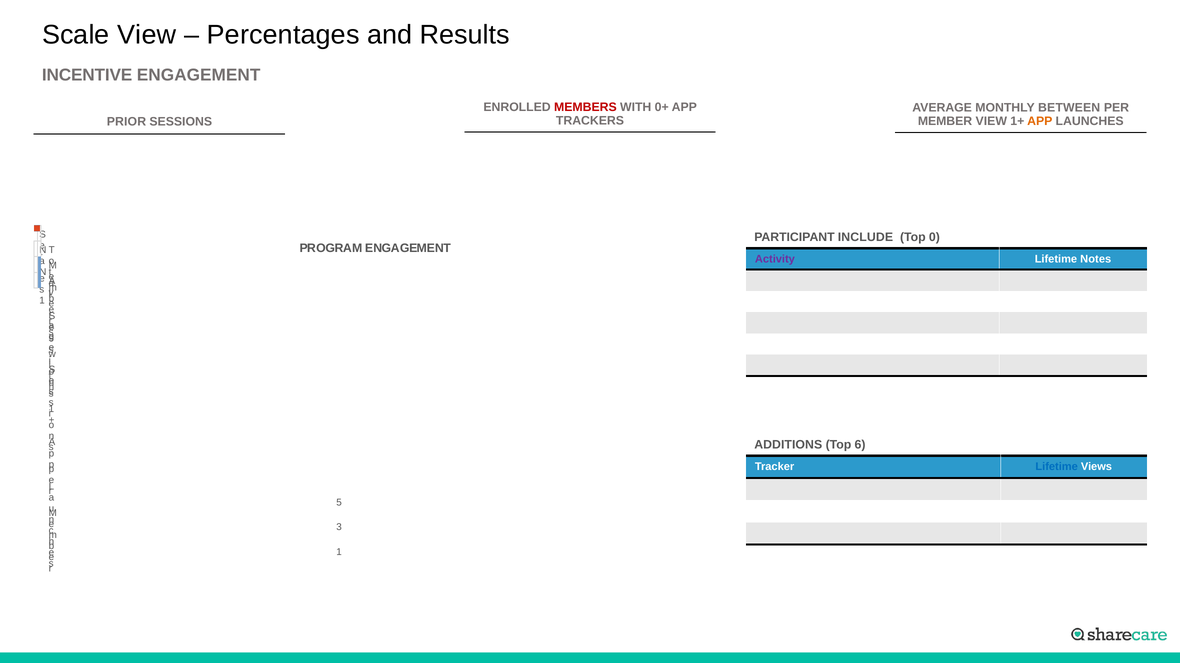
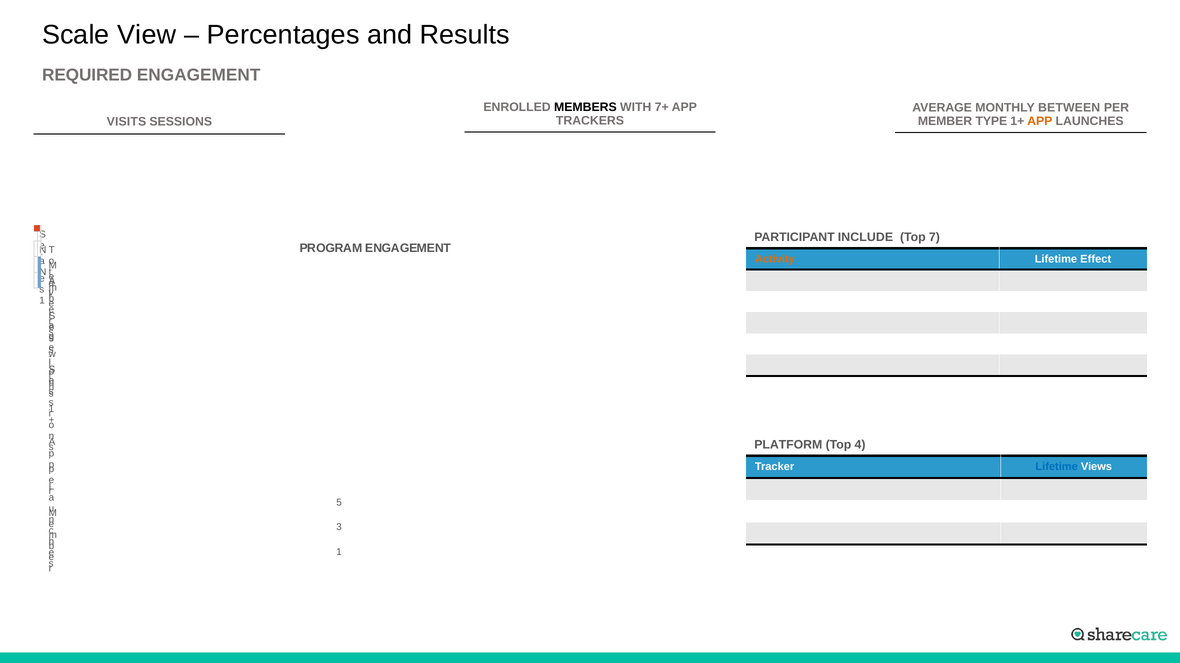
INCENTIVE: INCENTIVE -> REQUIRED (87, 75)
MEMBERS colour: red -> black (585, 107)
0+: 0+ -> 7+ (662, 107)
MEMBER VIEW: VIEW -> TYPE (991, 121)
PRIOR: PRIOR -> VISITS (126, 122)
0: 0 -> 7 (934, 237)
Activity colour: purple -> orange (775, 259)
Notes: Notes -> Effect (1096, 259)
ADDITIONS: ADDITIONS -> PLATFORM (788, 445)
6: 6 -> 4 (860, 445)
